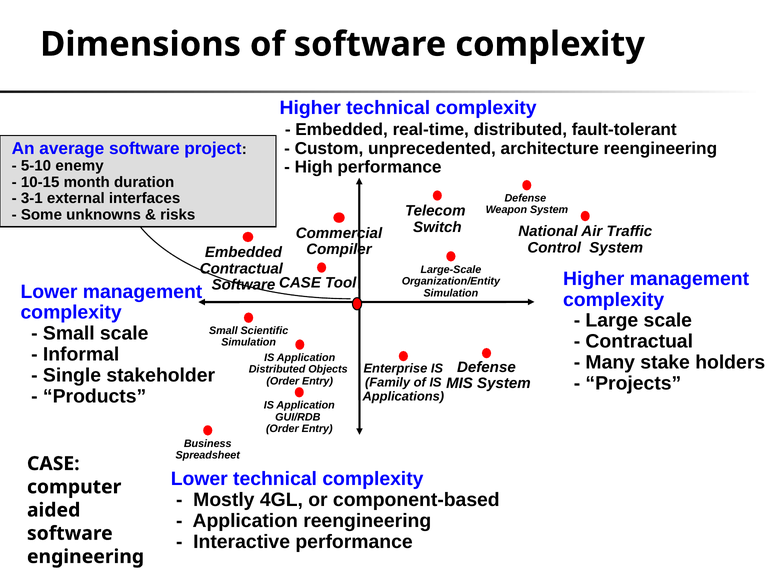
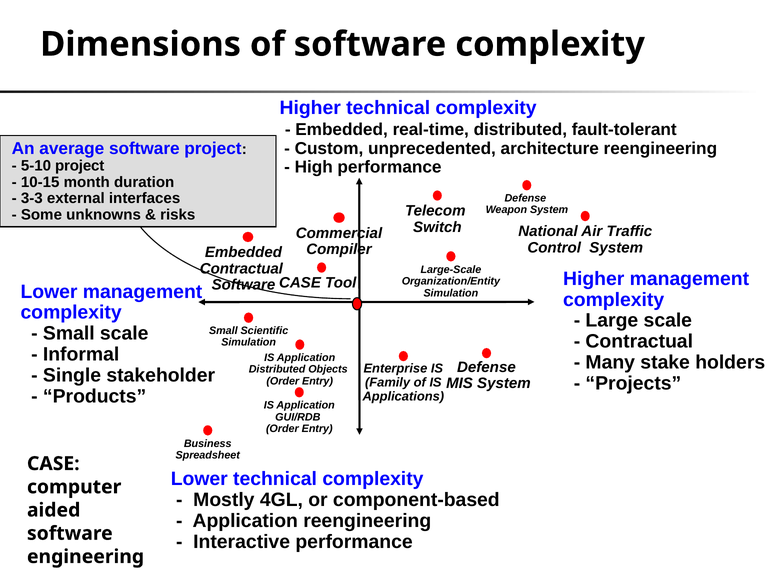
5-10 enemy: enemy -> project (80, 166)
3-1: 3-1 -> 3-3 (32, 199)
